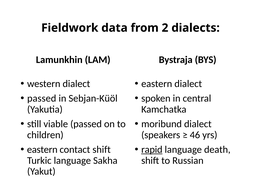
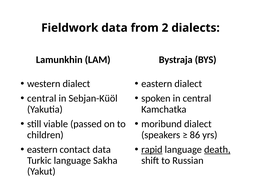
passed: passed -> central (42, 98)
46: 46 -> 86 (195, 135)
contact shift: shift -> data (102, 149)
death underline: none -> present (217, 149)
